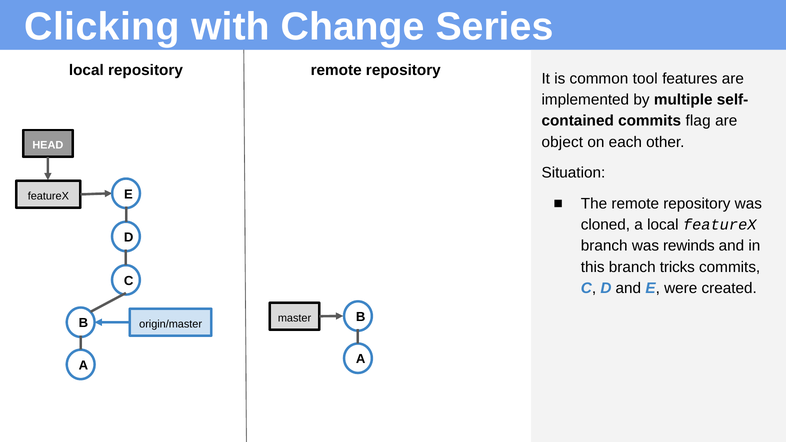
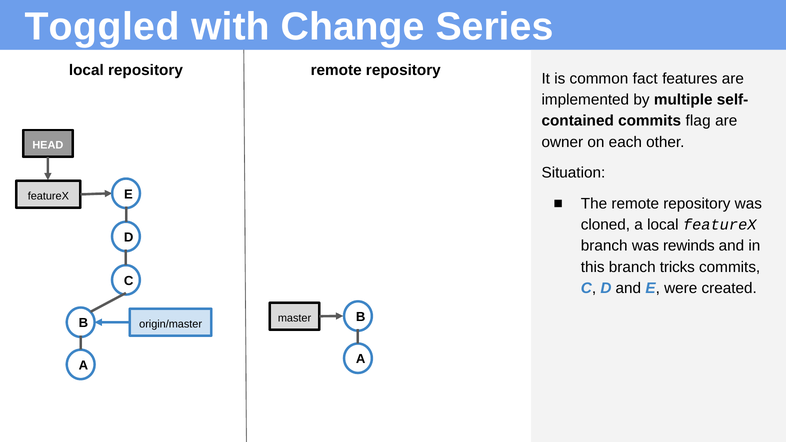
Clicking: Clicking -> Toggled (102, 27)
tool: tool -> fact (645, 79)
object: object -> owner (562, 142)
